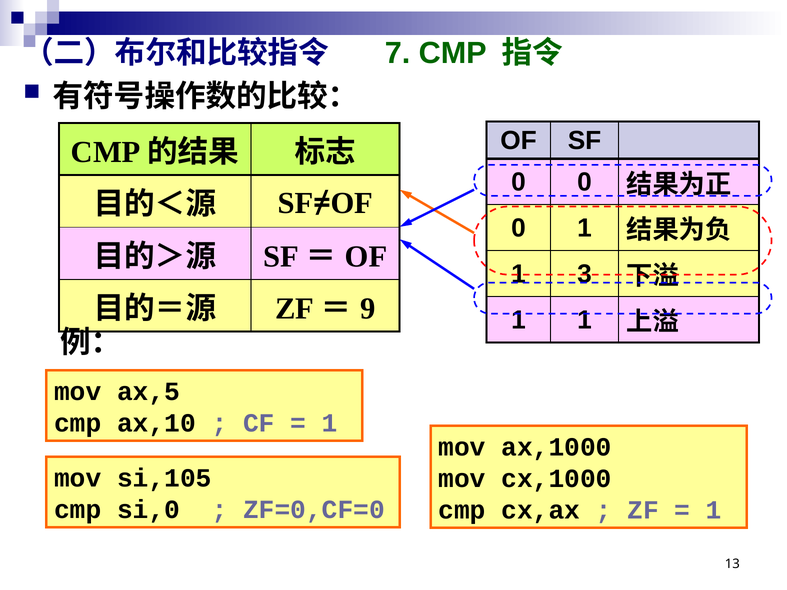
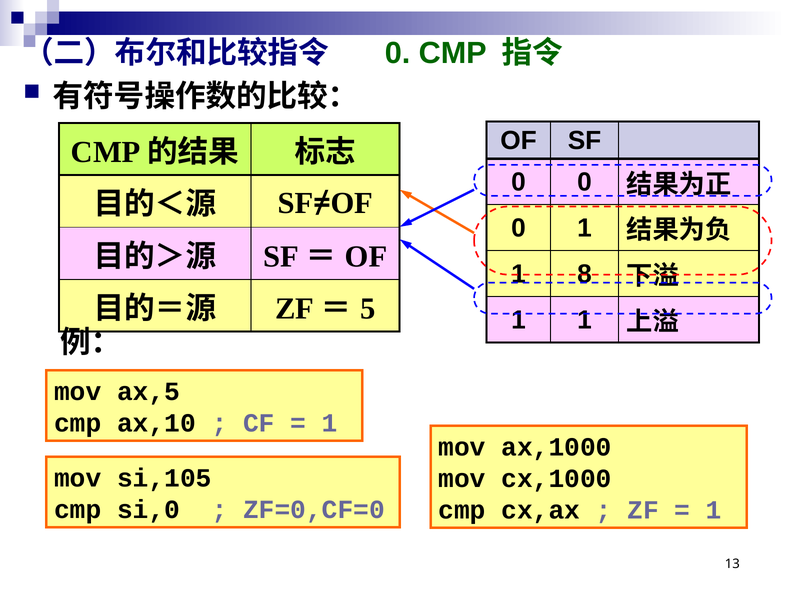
7: 7 -> 0 (398, 53)
3: 3 -> 8 (585, 274)
9: 9 -> 5 (368, 309)
